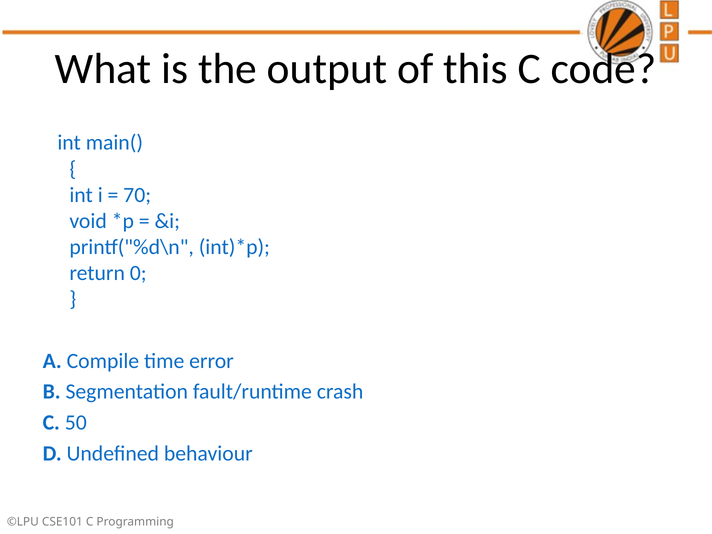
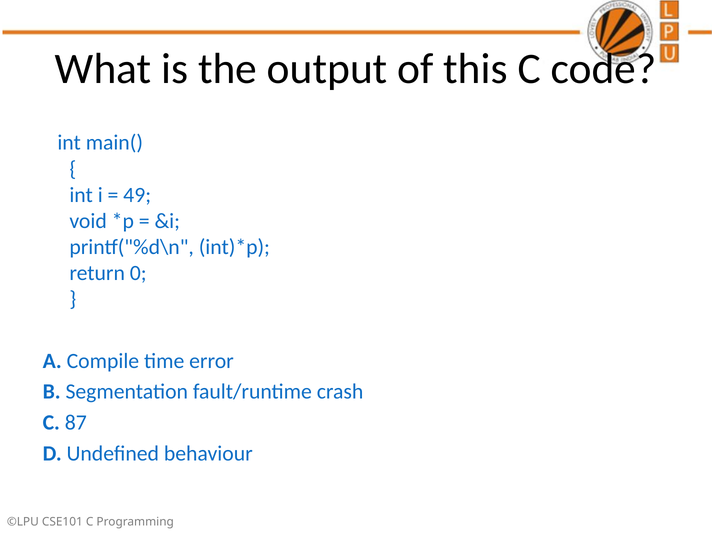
70: 70 -> 49 (137, 195)
50: 50 -> 87 (76, 423)
